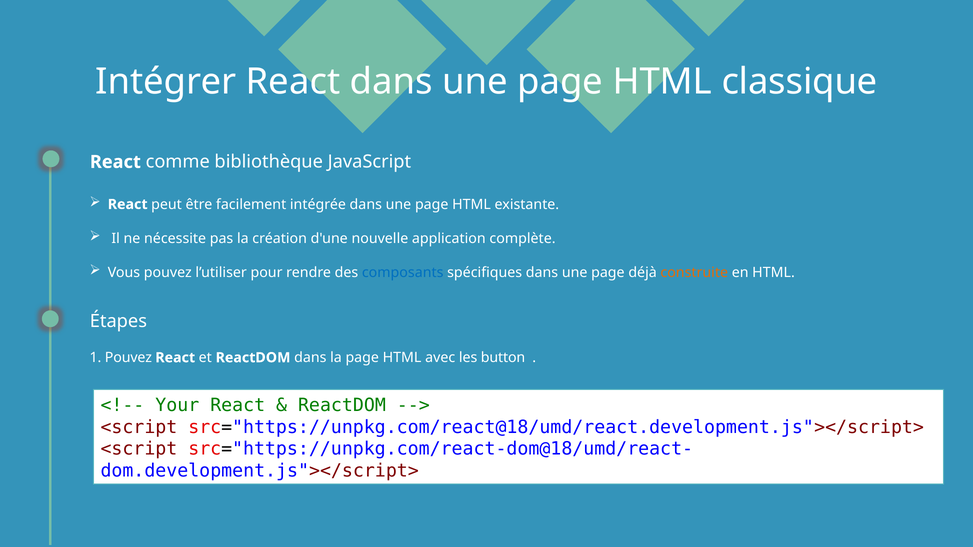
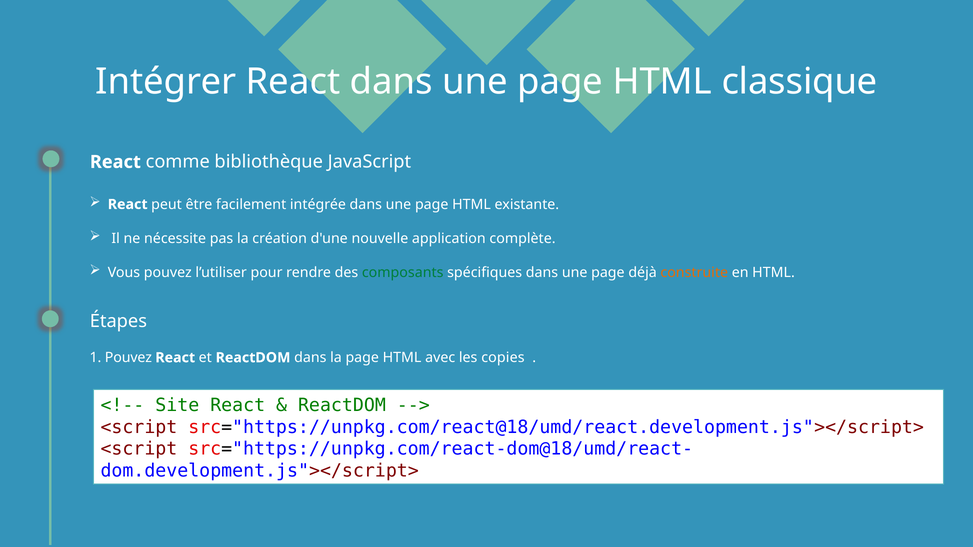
composants colour: blue -> green (403, 273)
button: button -> copies (503, 358)
Your: Your -> Site (177, 405)
